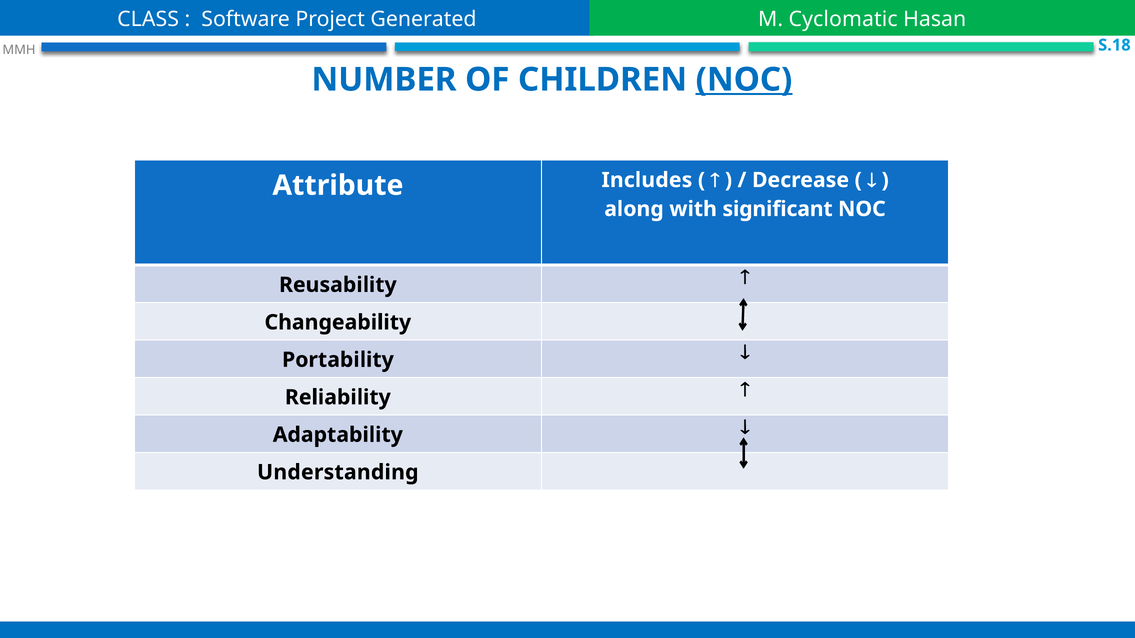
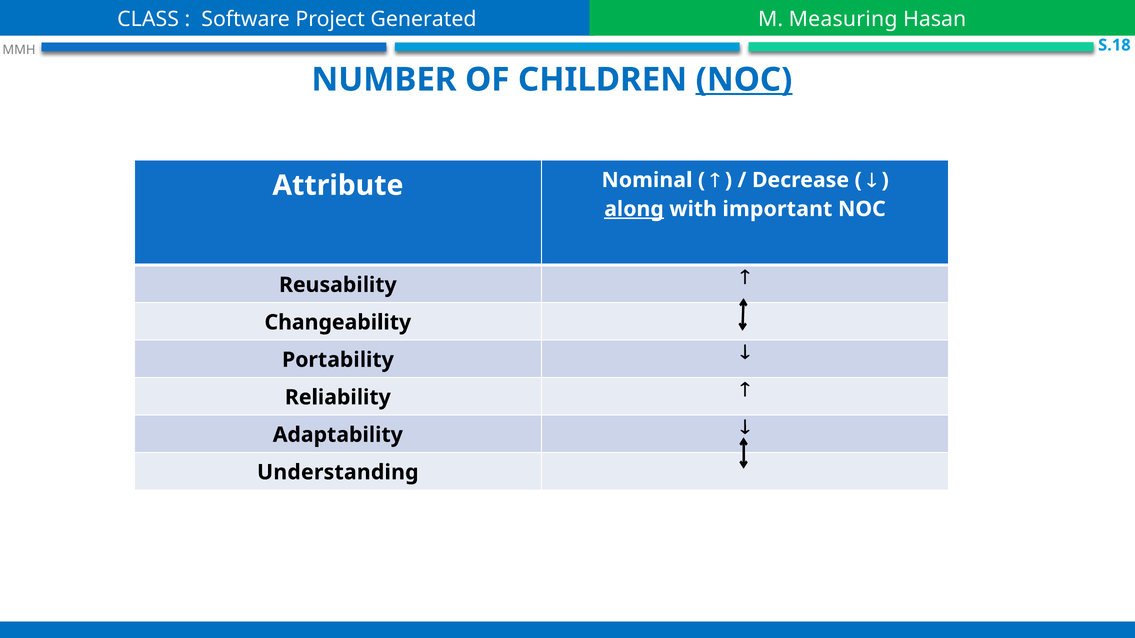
Cyclomatic: Cyclomatic -> Measuring (843, 19)
Includes: Includes -> Nominal (647, 180)
along underline: none -> present (634, 209)
significant: significant -> important (777, 209)
